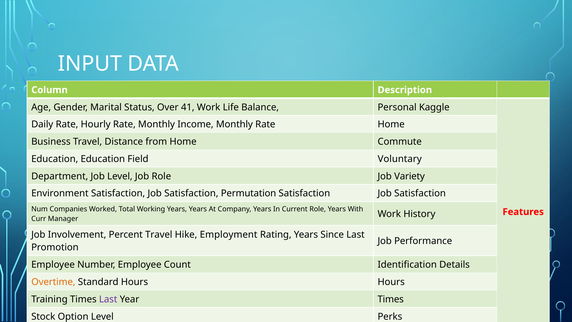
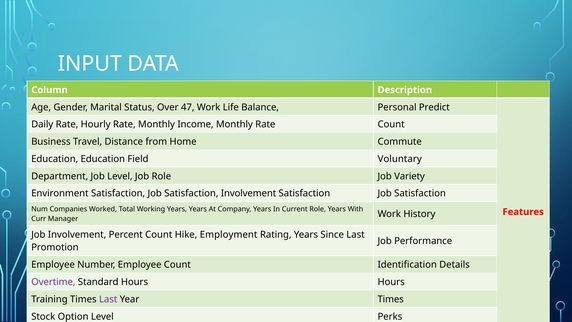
41: 41 -> 47 (188, 107)
Kaggle: Kaggle -> Predict (434, 107)
Rate Home: Home -> Count (391, 124)
Satisfaction Permutation: Permutation -> Involvement (249, 193)
Percent Travel: Travel -> Count (159, 234)
Overtime colour: orange -> purple (53, 282)
